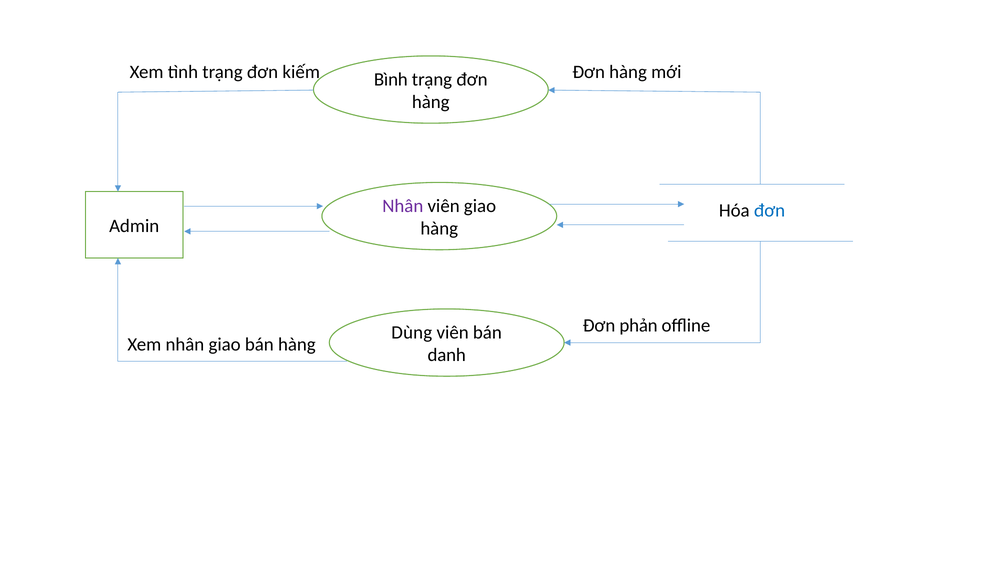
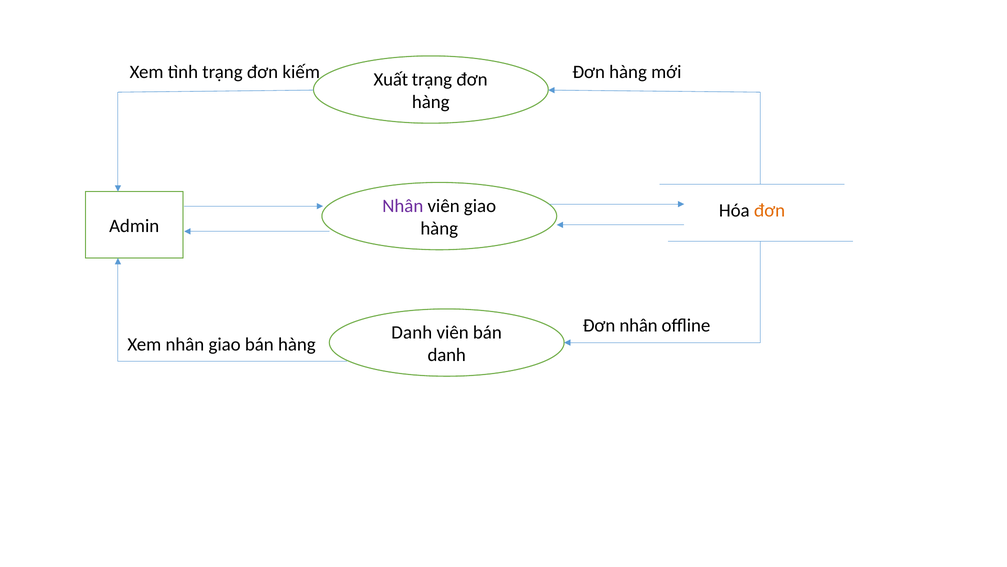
Bình: Bình -> Xuất (391, 79)
đơn colour: blue -> orange (770, 210)
Đơn phản: phản -> nhân (639, 325)
Dùng: Dùng -> Danh (412, 332)
